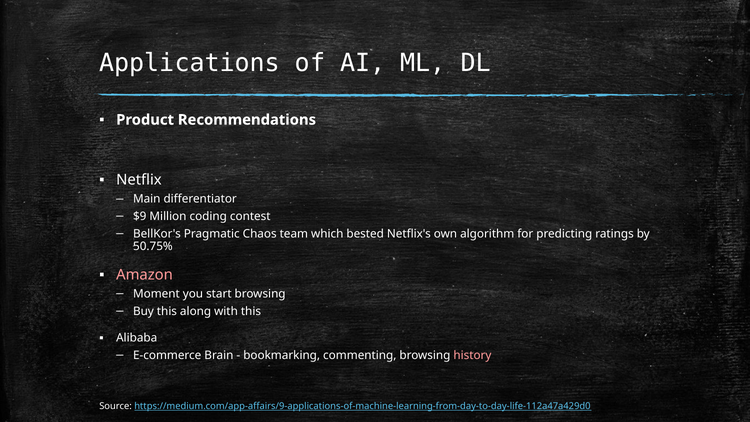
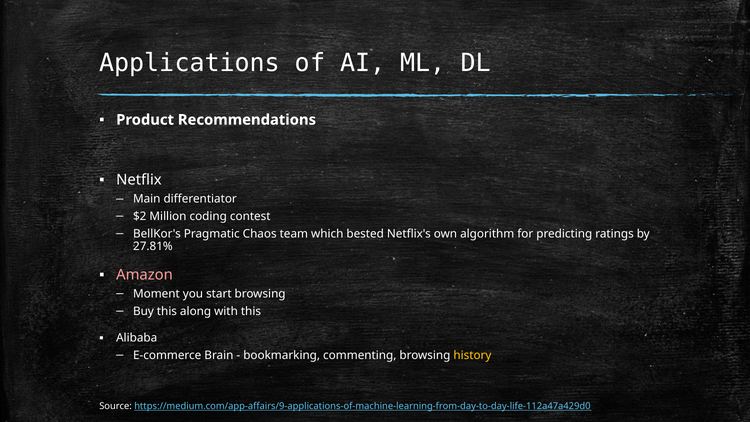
$9: $9 -> $2 (140, 216)
50.75%: 50.75% -> 27.81% (153, 246)
history colour: pink -> yellow (472, 355)
